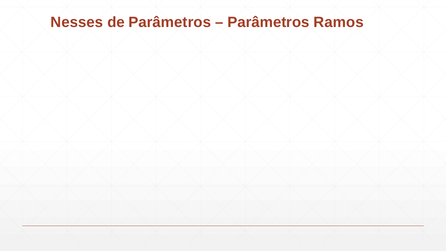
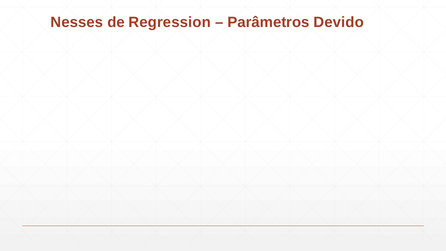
de Parâmetros: Parâmetros -> Regression (170, 22)
Ramos: Ramos -> Devido (339, 22)
